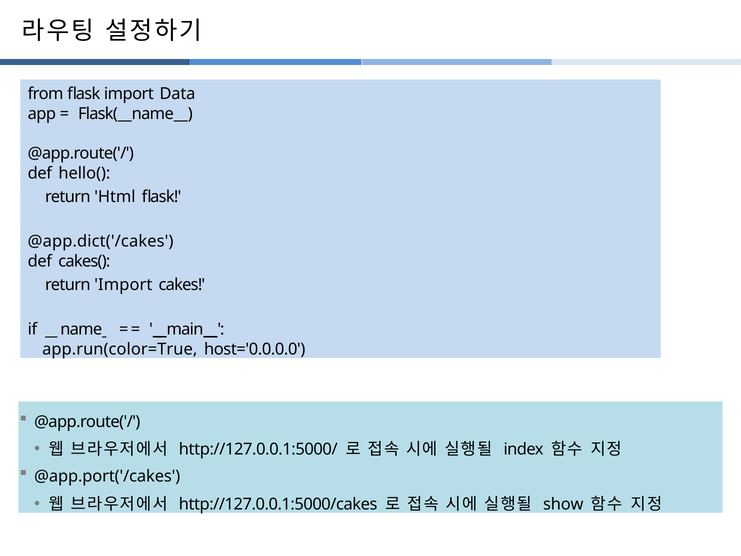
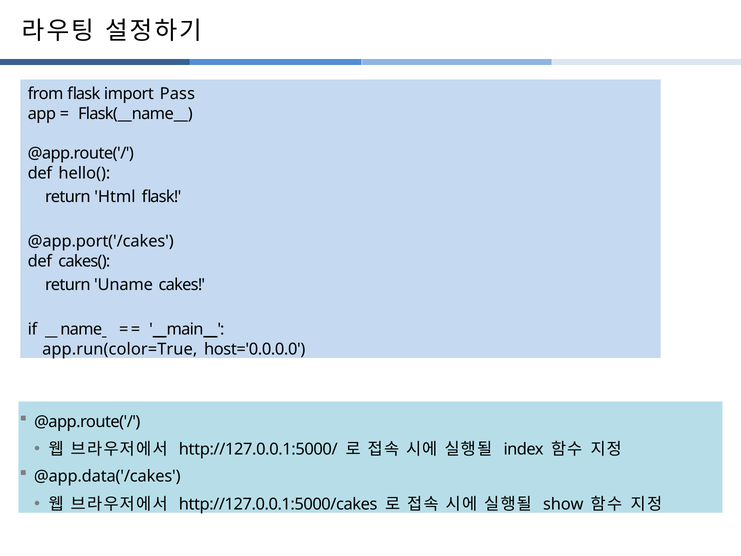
Data: Data -> Pass (177, 94)
@app.dict('/cakes: @app.dict('/cakes -> @app.port('/cakes (101, 241)
return Import: Import -> Uname (123, 285)
@app.port('/cakes: @app.port('/cakes -> @app.data('/cakes (107, 476)
